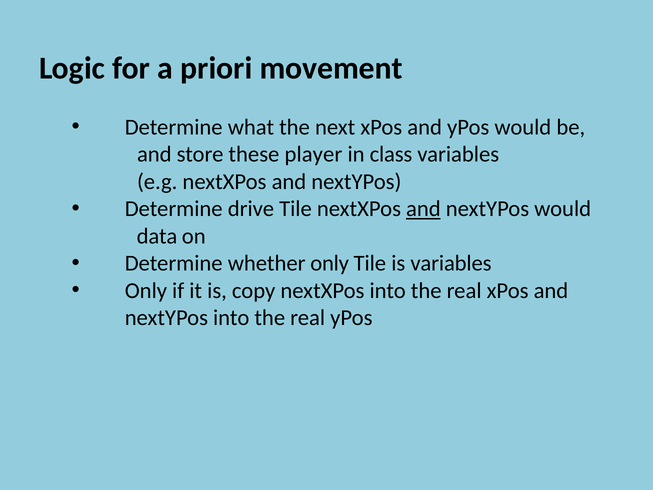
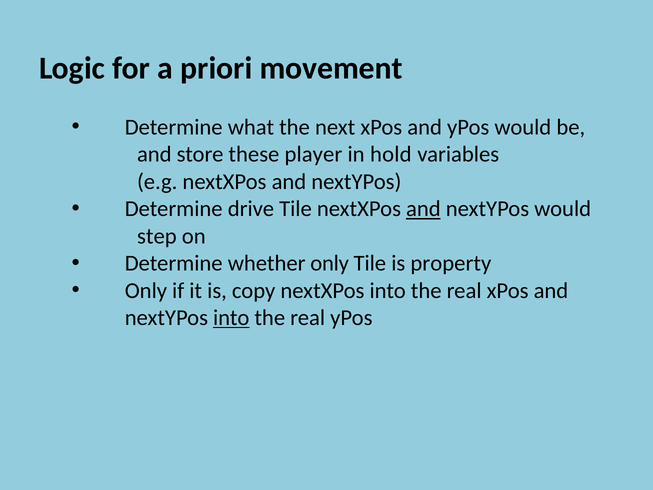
class: class -> hold (391, 154)
data: data -> step (157, 236)
is variables: variables -> property (451, 263)
into underline: none -> present (231, 318)
